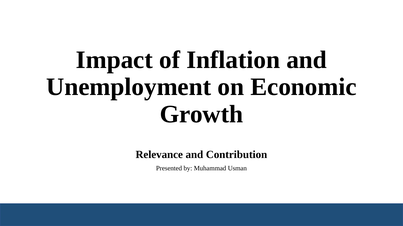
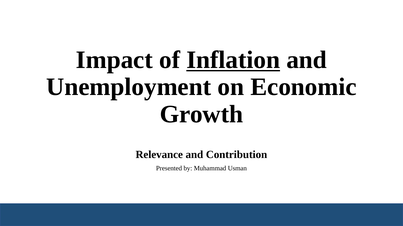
Inflation underline: none -> present (233, 60)
